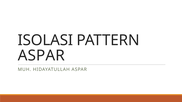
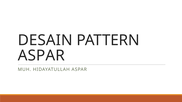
ISOLASI: ISOLASI -> DESAIN (45, 40)
